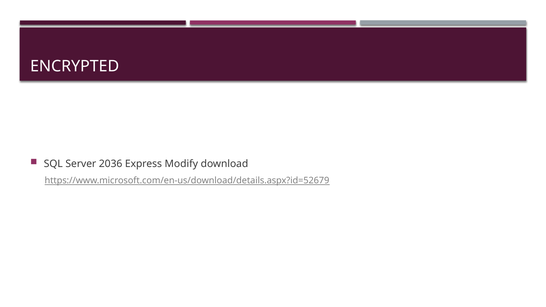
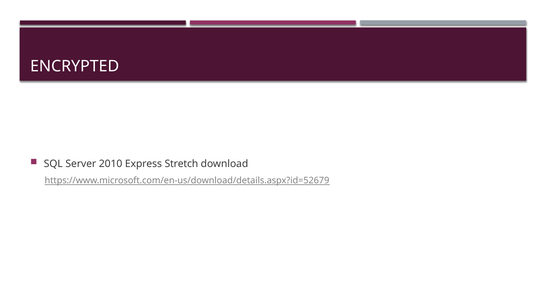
2036: 2036 -> 2010 (111, 164)
Modify: Modify -> Stretch (181, 164)
